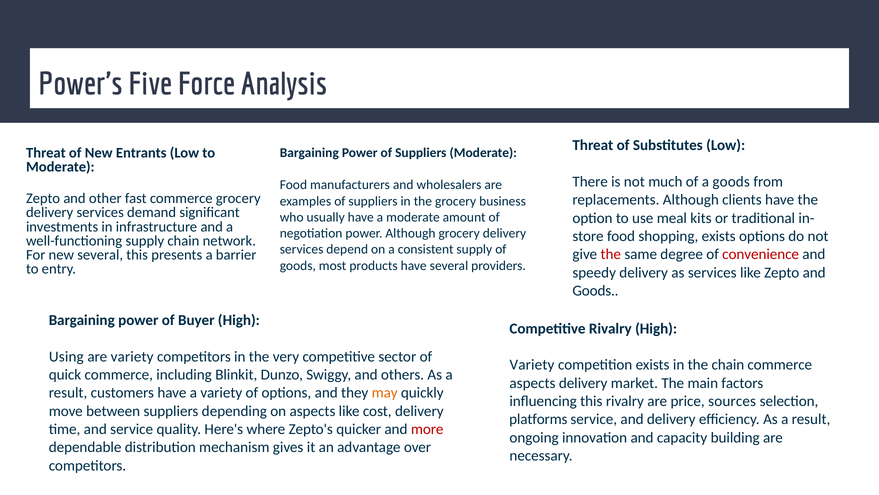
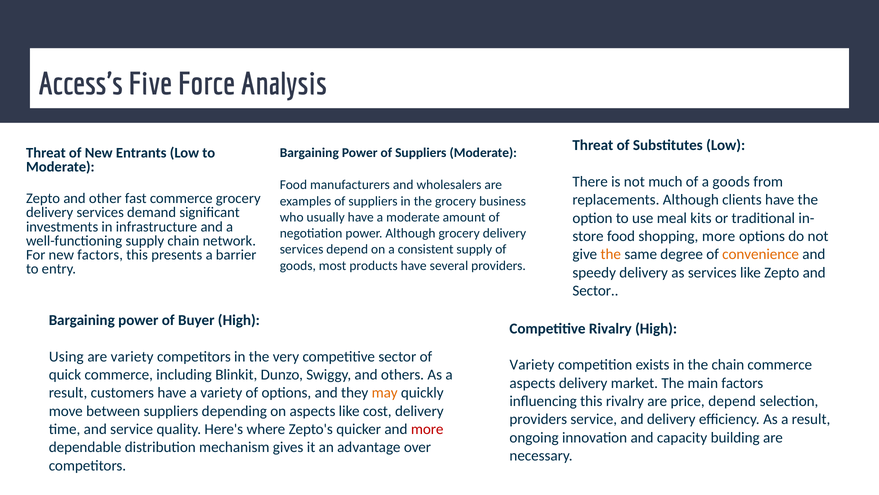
Power's: Power's -> Access's (81, 84)
shopping exists: exists -> more (719, 236)
the colour: red -> orange (611, 254)
convenience colour: red -> orange (761, 254)
new several: several -> factors (100, 255)
Goods: Goods -> Sector (595, 290)
price sources: sources -> depend (732, 401)
platforms: platforms -> providers (538, 419)
